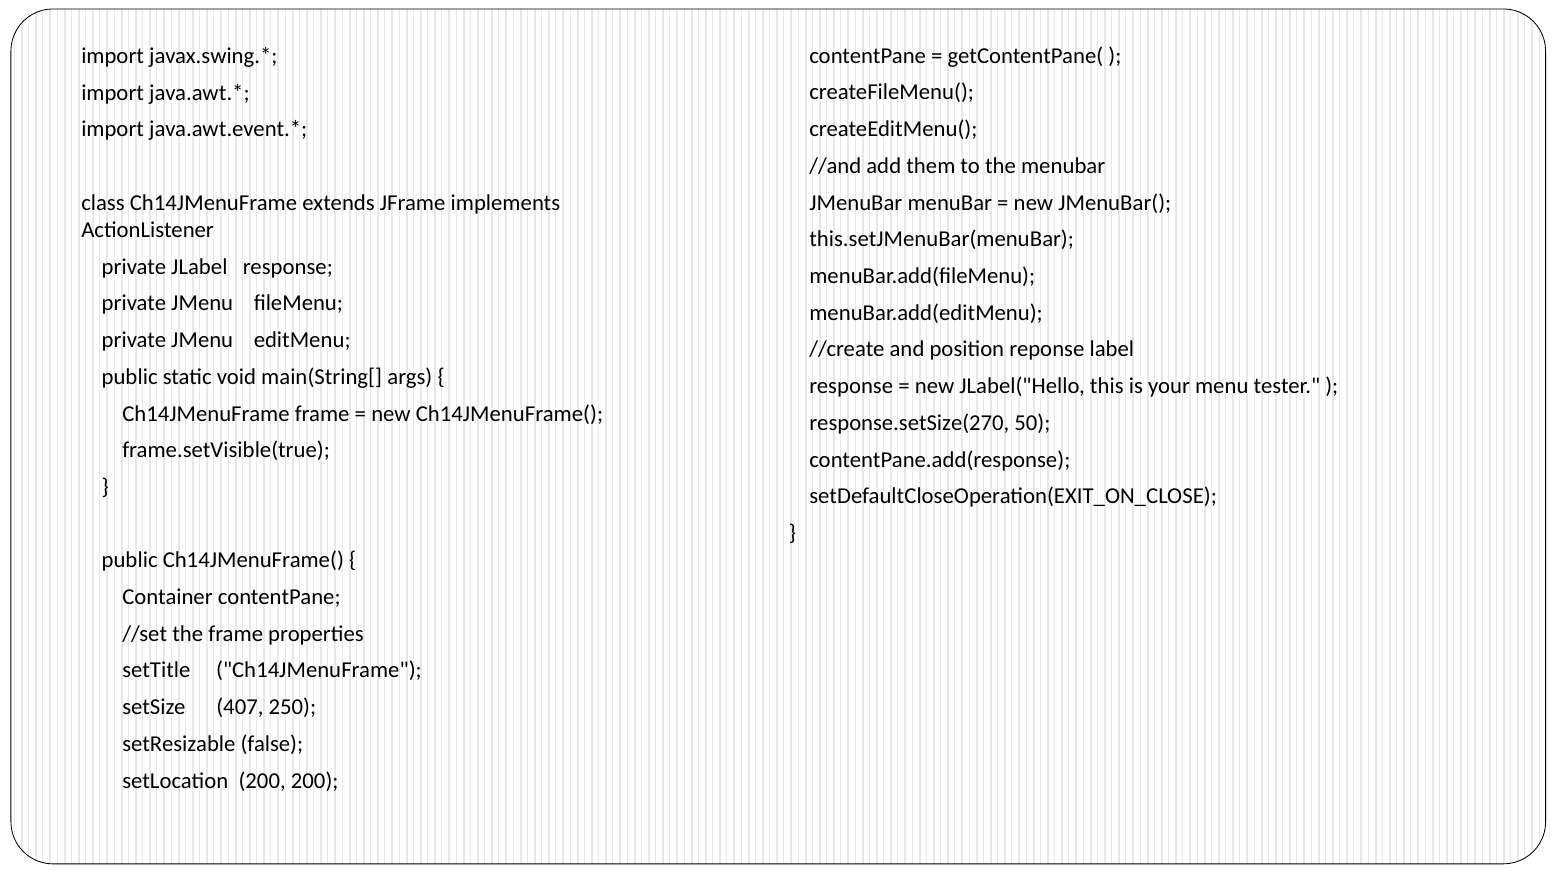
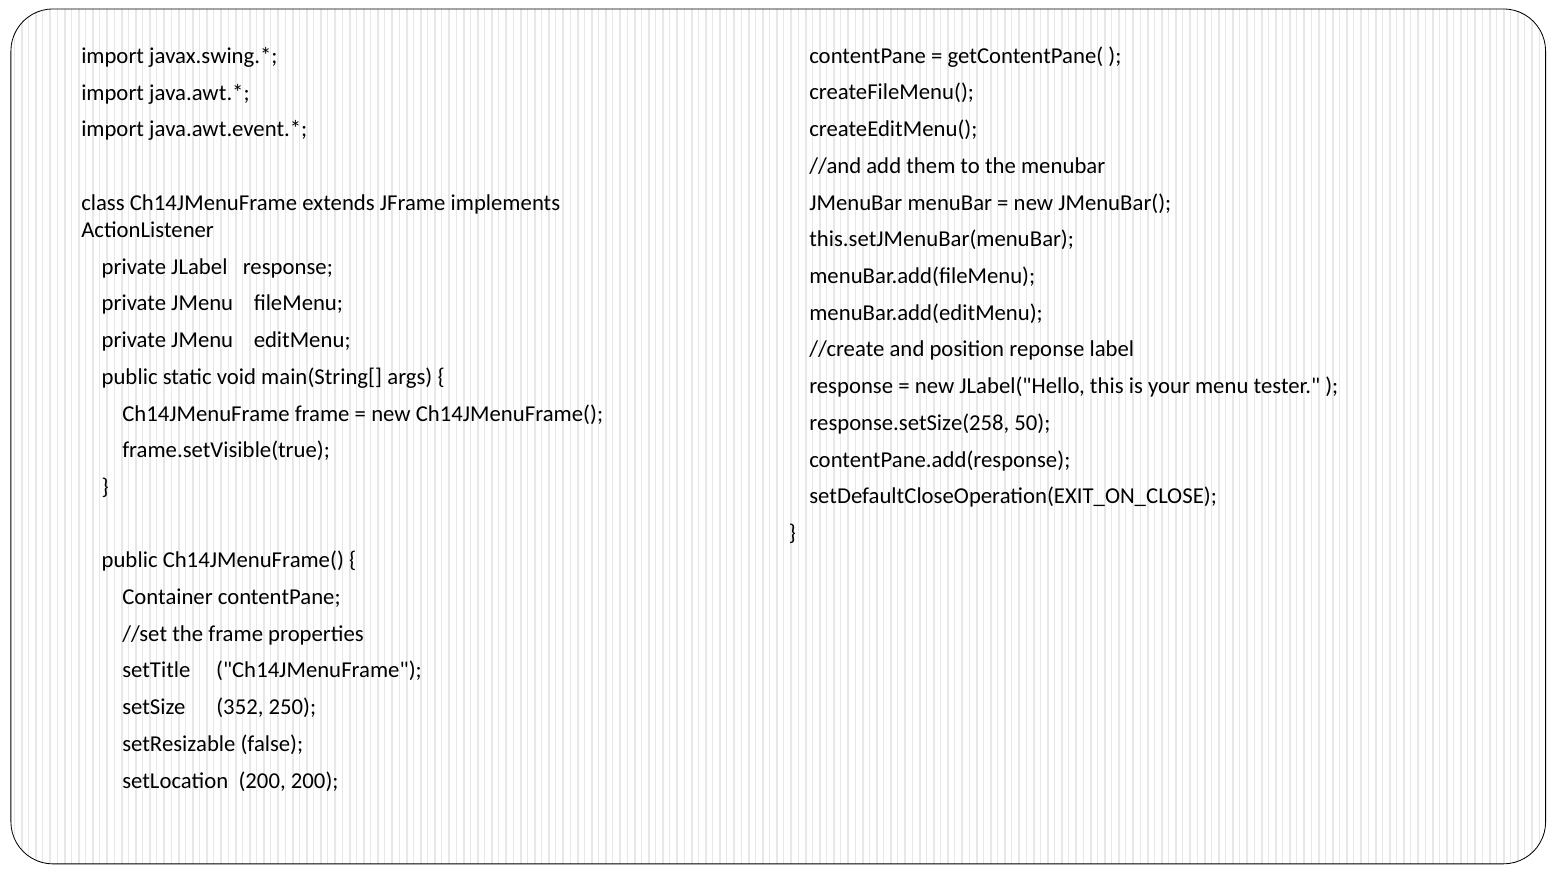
response.setSize(270: response.setSize(270 -> response.setSize(258 (909, 423)
407: 407 -> 352 (240, 707)
